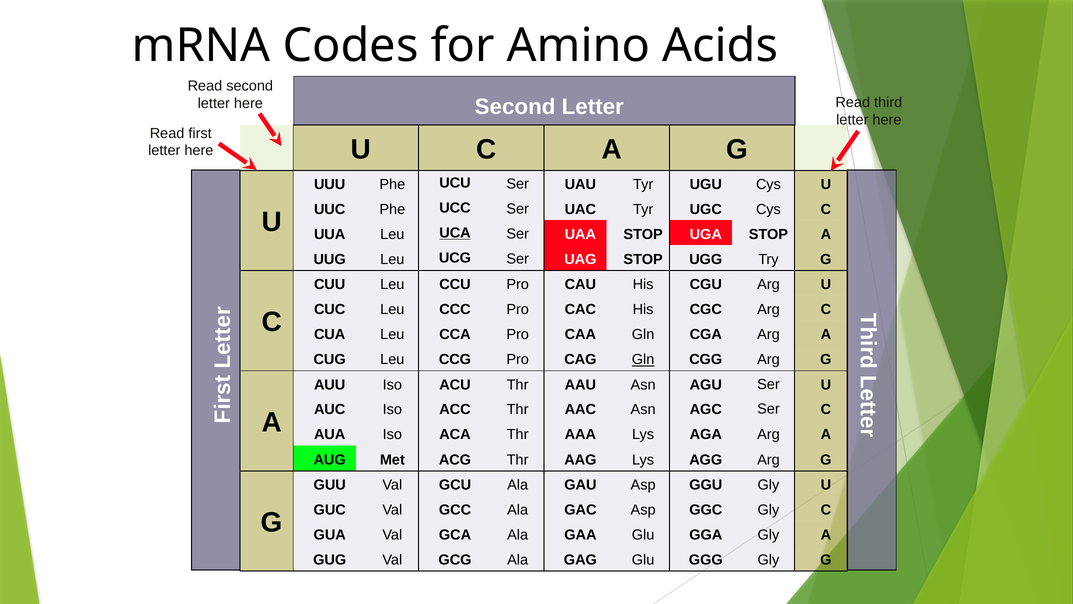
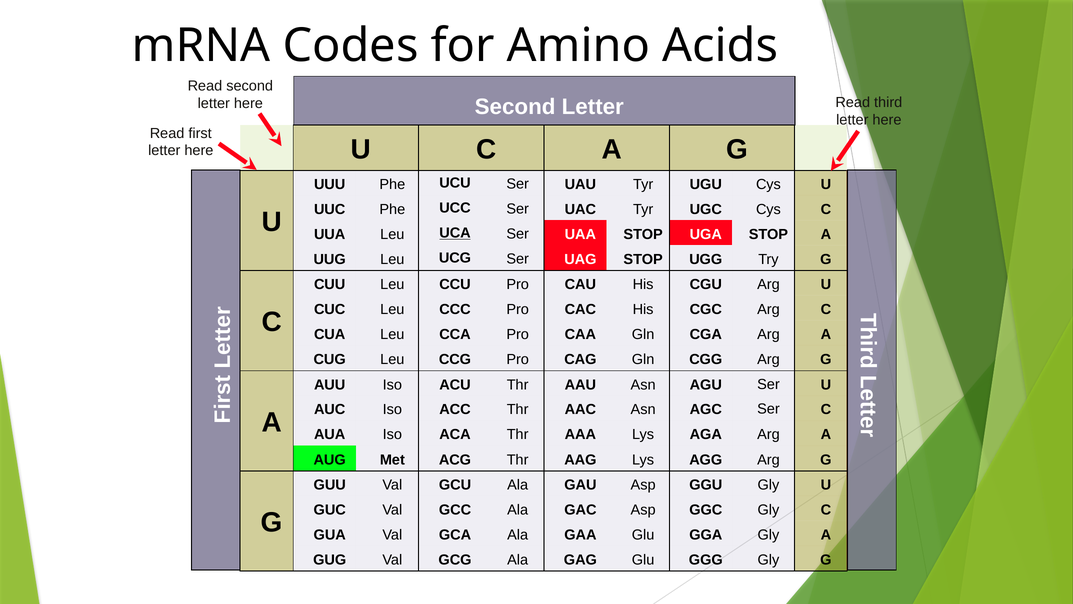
Gln underline: present -> none (643, 359)
